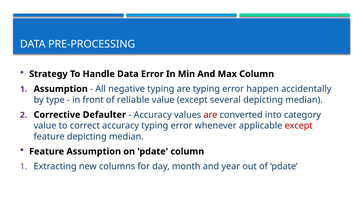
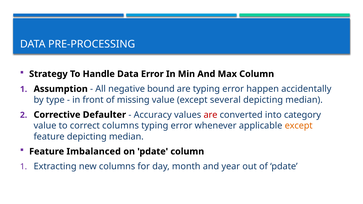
negative typing: typing -> bound (161, 89)
reliable: reliable -> missing (133, 100)
correct accuracy: accuracy -> columns (121, 126)
except colour: red -> orange (299, 126)
Feature Assumption: Assumption -> Imbalanced (94, 152)
